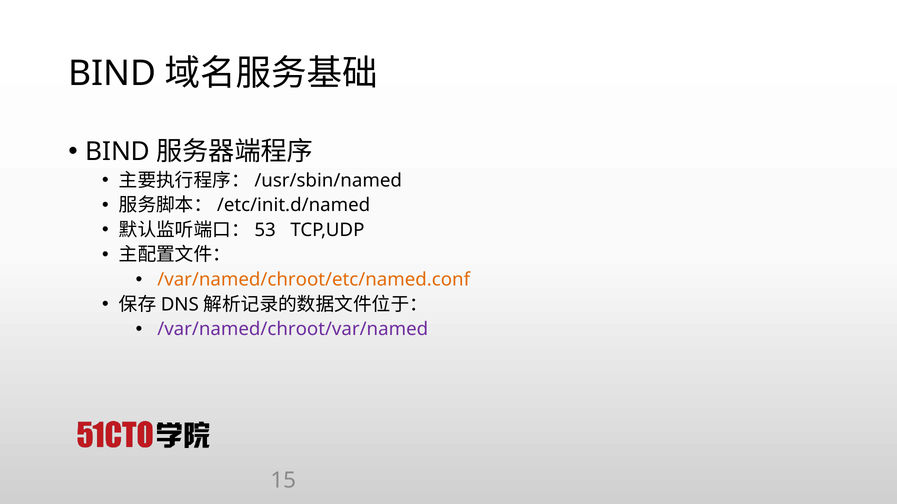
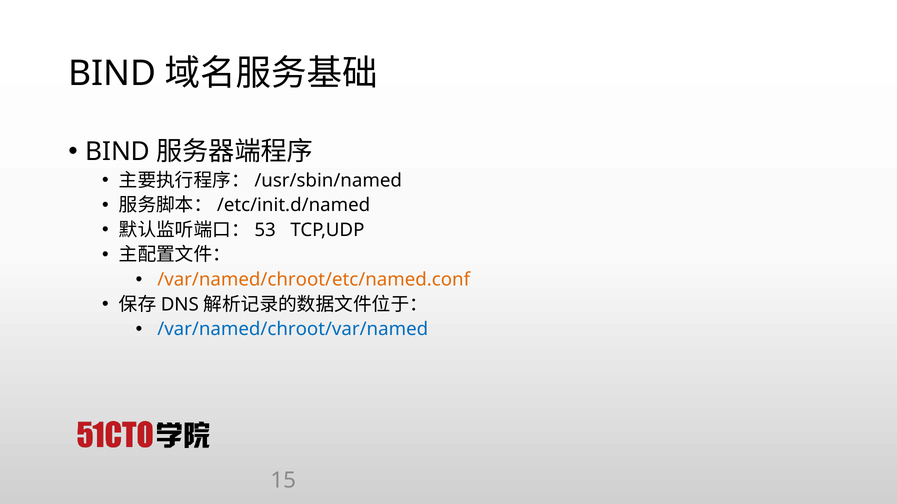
/var/named/chroot/var/named colour: purple -> blue (293, 330)
